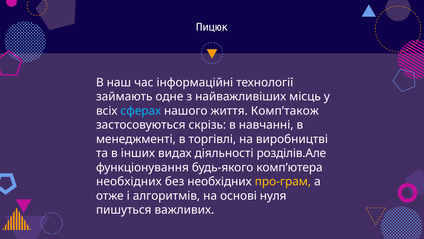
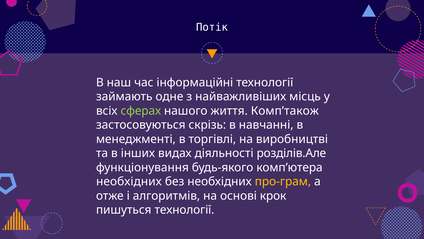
Пицюк: Пицюк -> Потік (212, 27)
сферах colour: light blue -> light green (141, 111)
нуля: нуля -> крок (273, 195)
пишуться важливих: важливих -> технологiї (184, 210)
